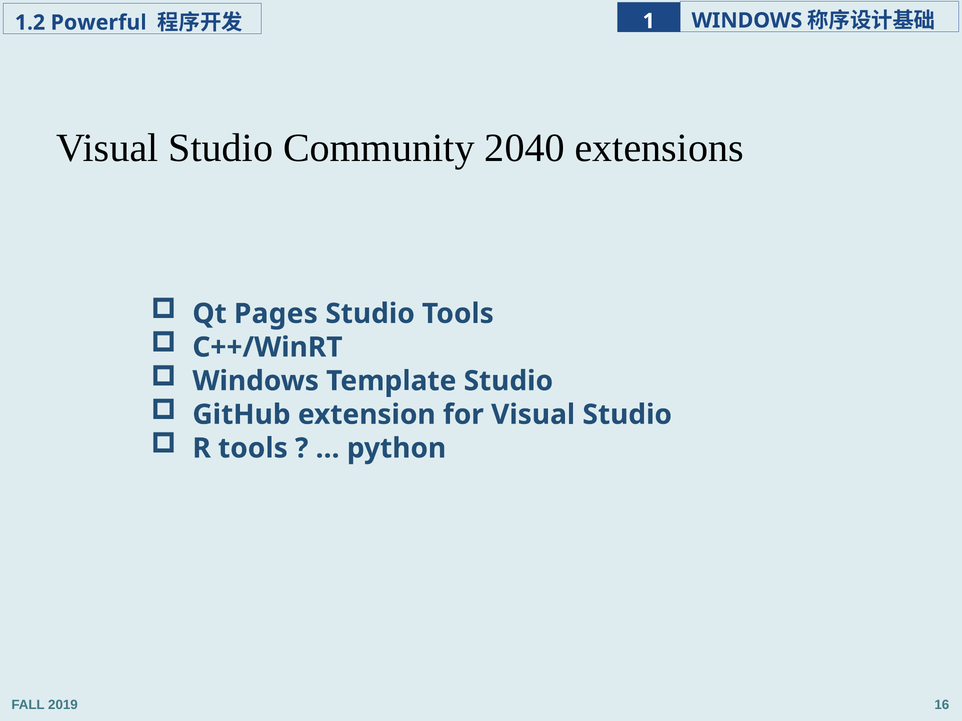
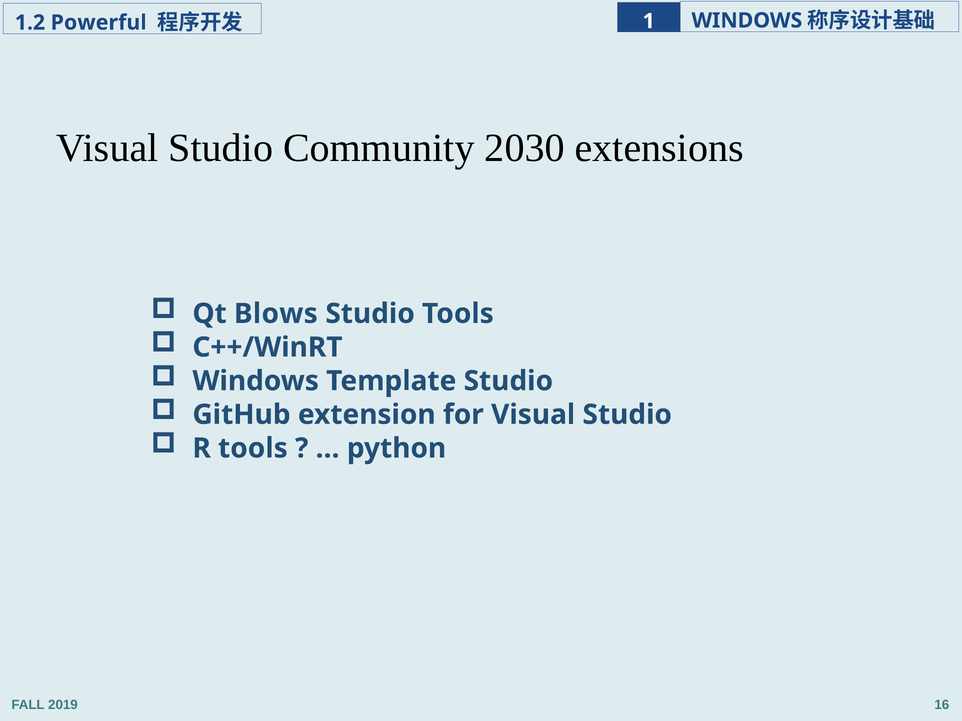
2040: 2040 -> 2030 (525, 148)
Pages: Pages -> Blows (276, 314)
